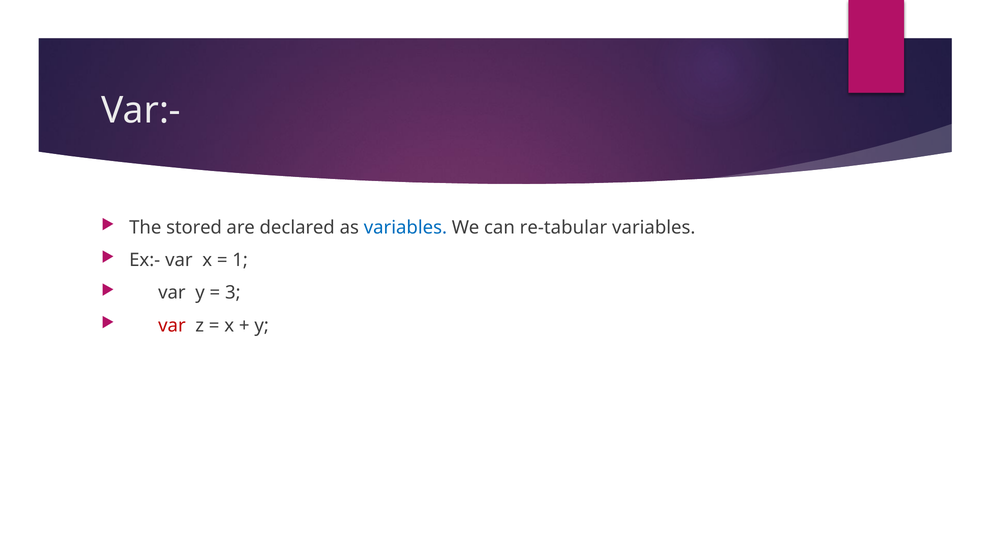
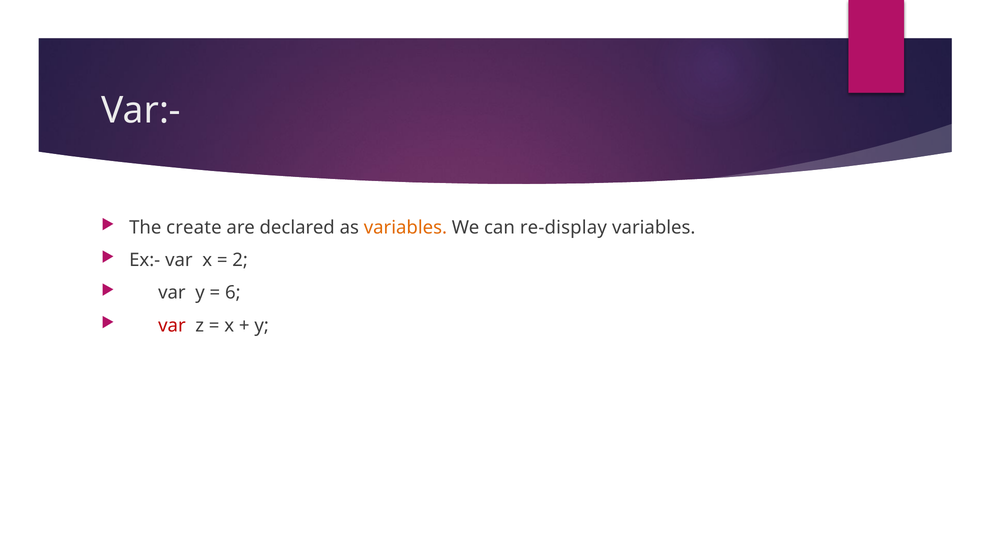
stored: stored -> create (194, 228)
variables colour: blue -> orange (405, 228)
re-tabular: re-tabular -> re-display (563, 228)
1: 1 -> 2 (240, 260)
3: 3 -> 6 (233, 293)
